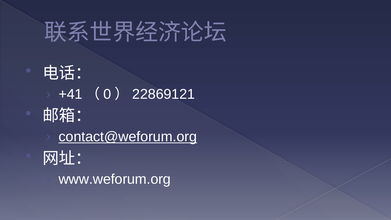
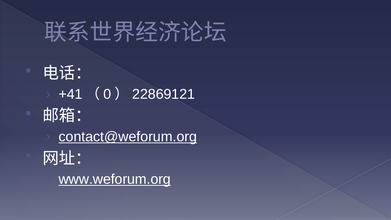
www.weforum.org underline: none -> present (115, 179)
